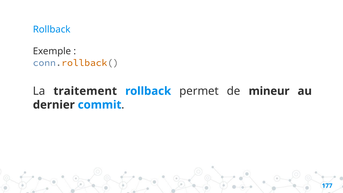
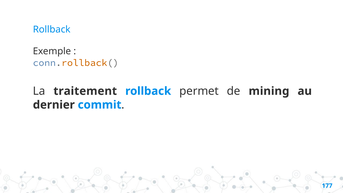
mineur: mineur -> mining (269, 91)
